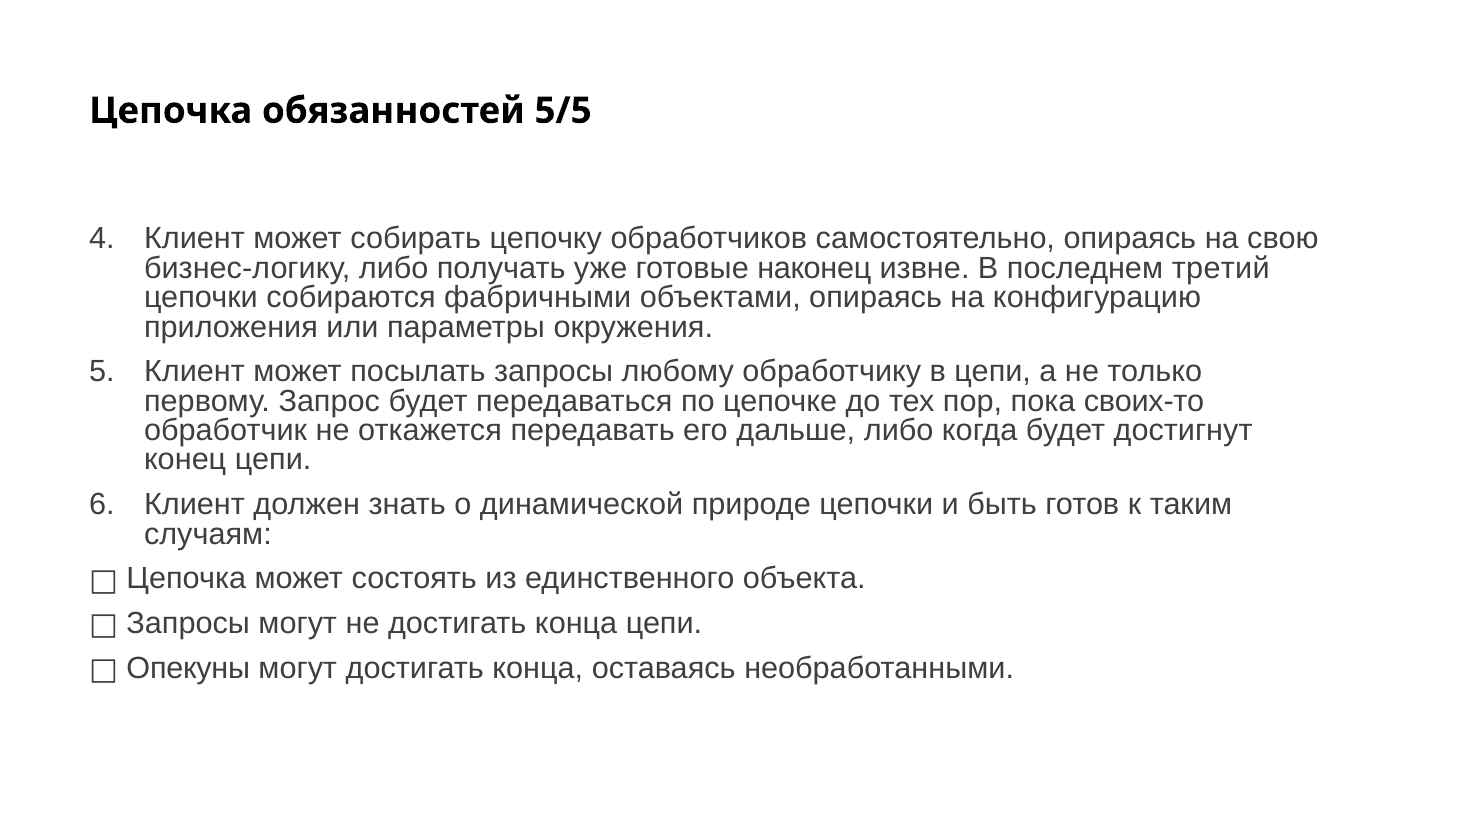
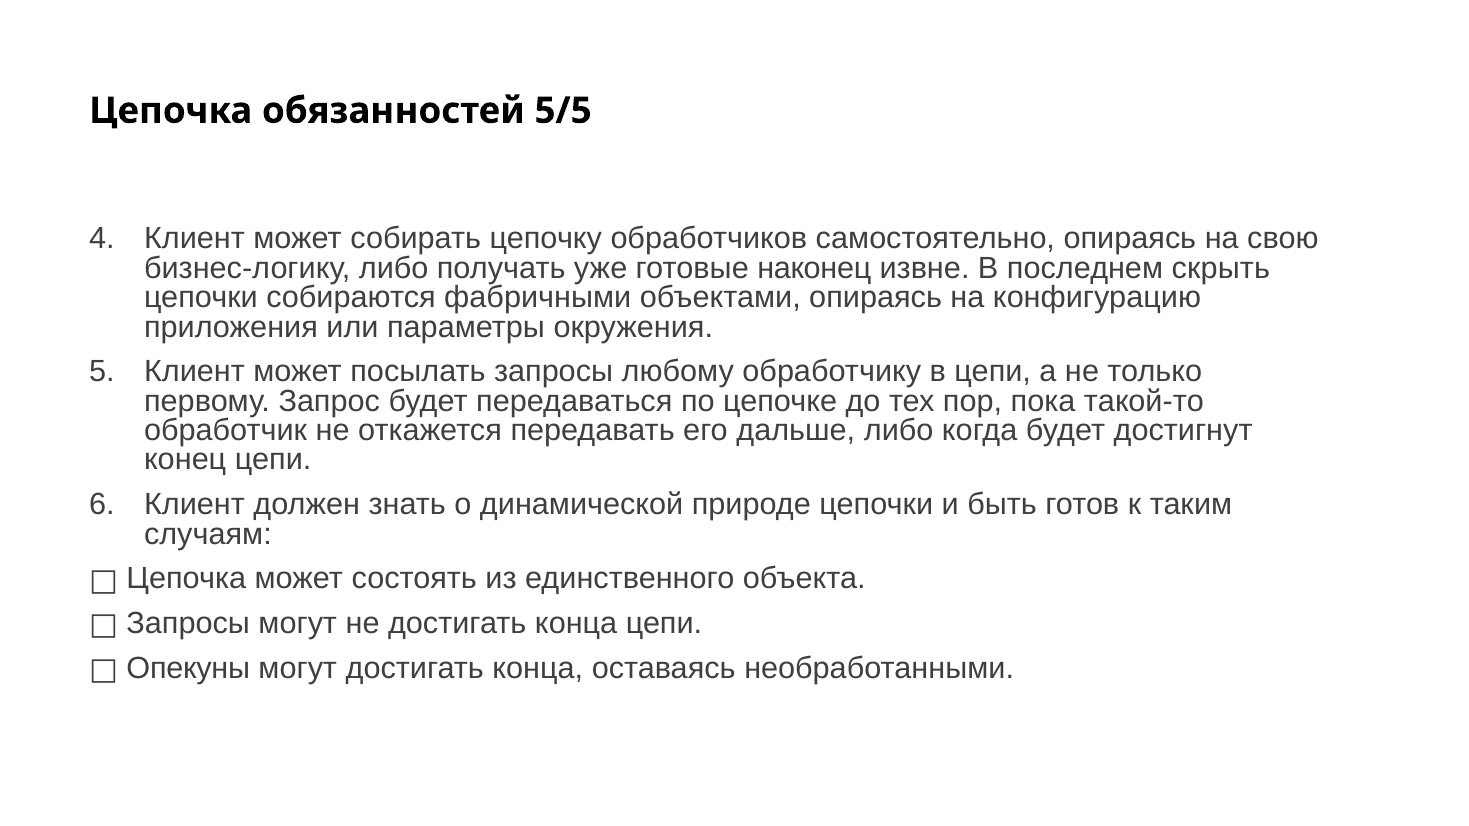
третий: третий -> скрыть (1221, 268)
своих-то: своих-то -> такой-то (1144, 401)
